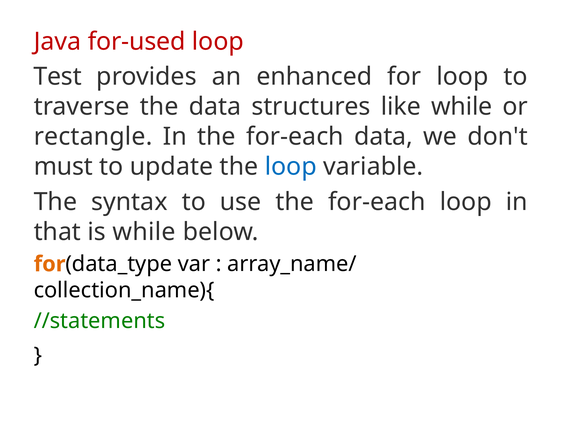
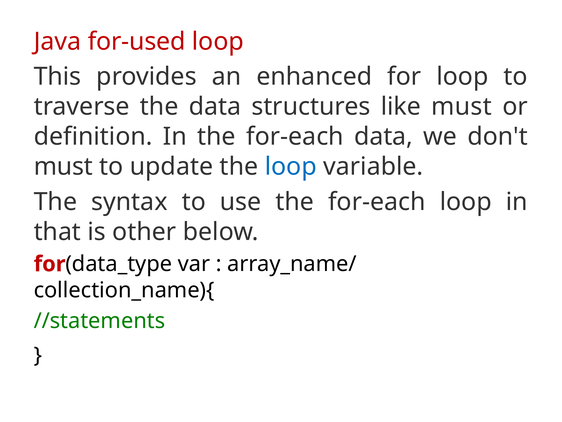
Test: Test -> This (58, 77)
like while: while -> must (462, 107)
rectangle: rectangle -> definition (93, 137)
is while: while -> other (144, 232)
for colour: orange -> red (50, 264)
